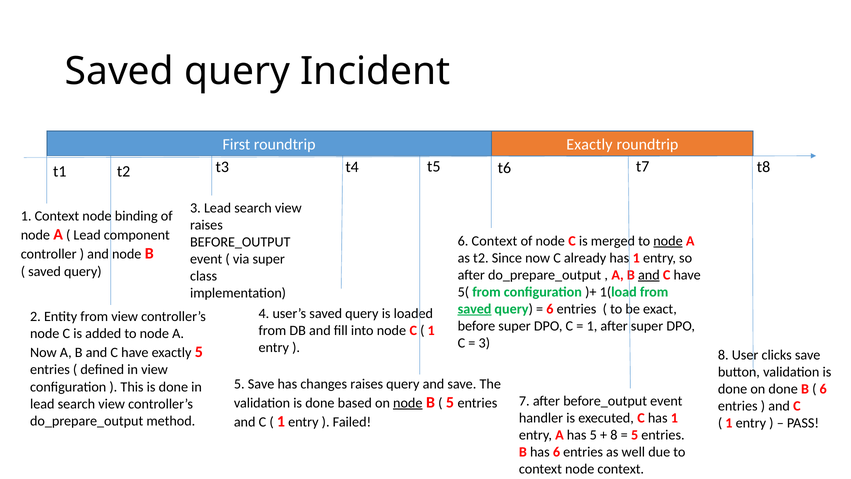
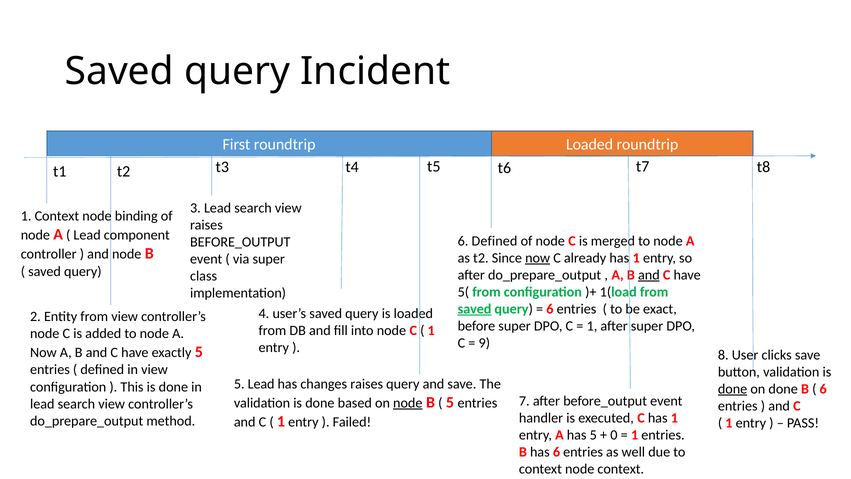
roundtrip Exactly: Exactly -> Loaded (590, 144)
6 Context: Context -> Defined (494, 241)
node underline: present -> none (668, 241)
now underline: none -> present (538, 258)
3: 3 -> 9 (484, 343)
5 Save: Save -> Lead (261, 384)
done underline: none -> present (733, 389)
8: 8 -> 0 (614, 435)
5: 5 -> 1 (635, 435)
